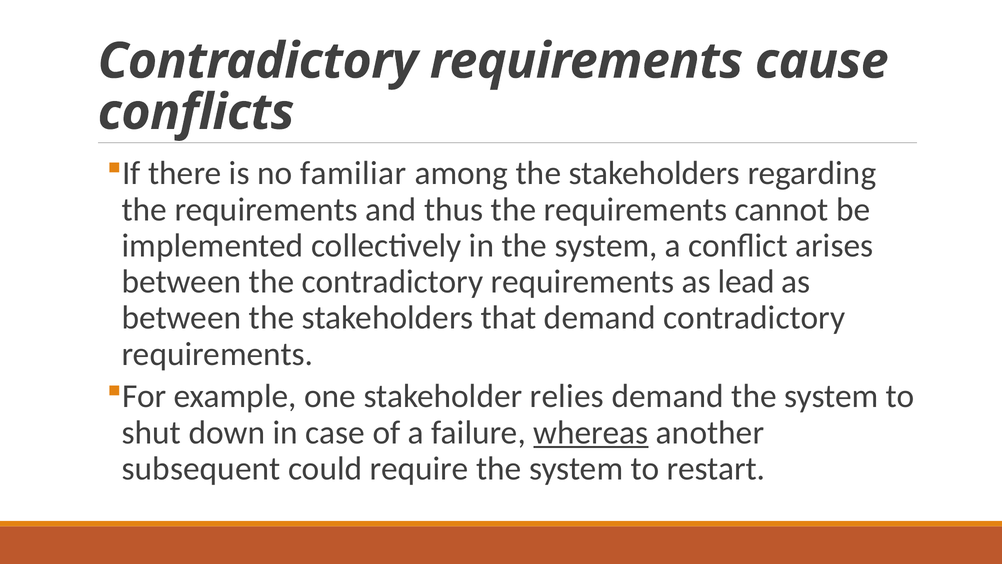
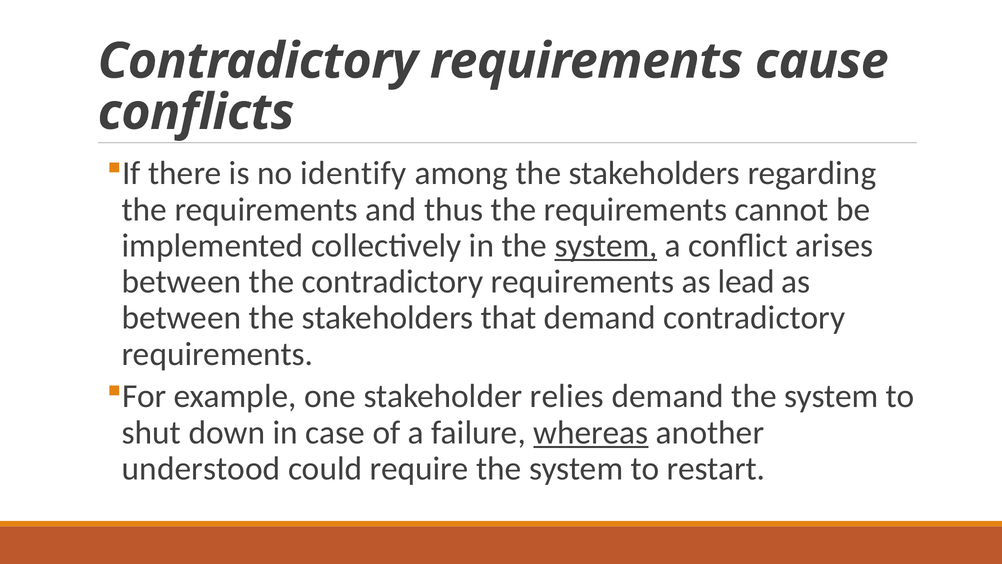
familiar: familiar -> identify (353, 173)
system underline: none -> present (606, 245)
subsequent: subsequent -> understood (201, 468)
